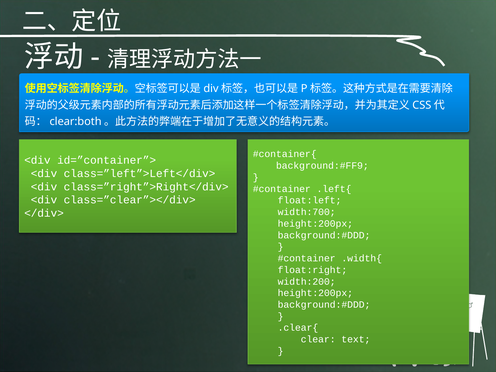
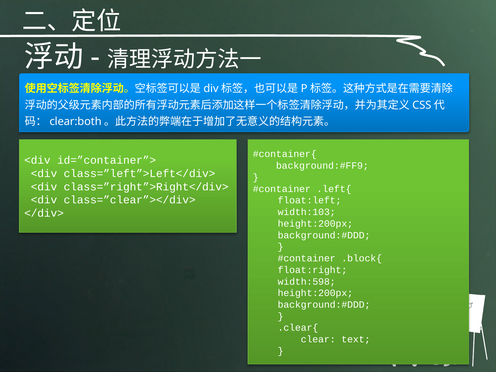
width:700: width:700 -> width:103 (307, 212)
.width{: .width{ -> .block{ (362, 258)
width:200: width:200 -> width:598 (307, 281)
